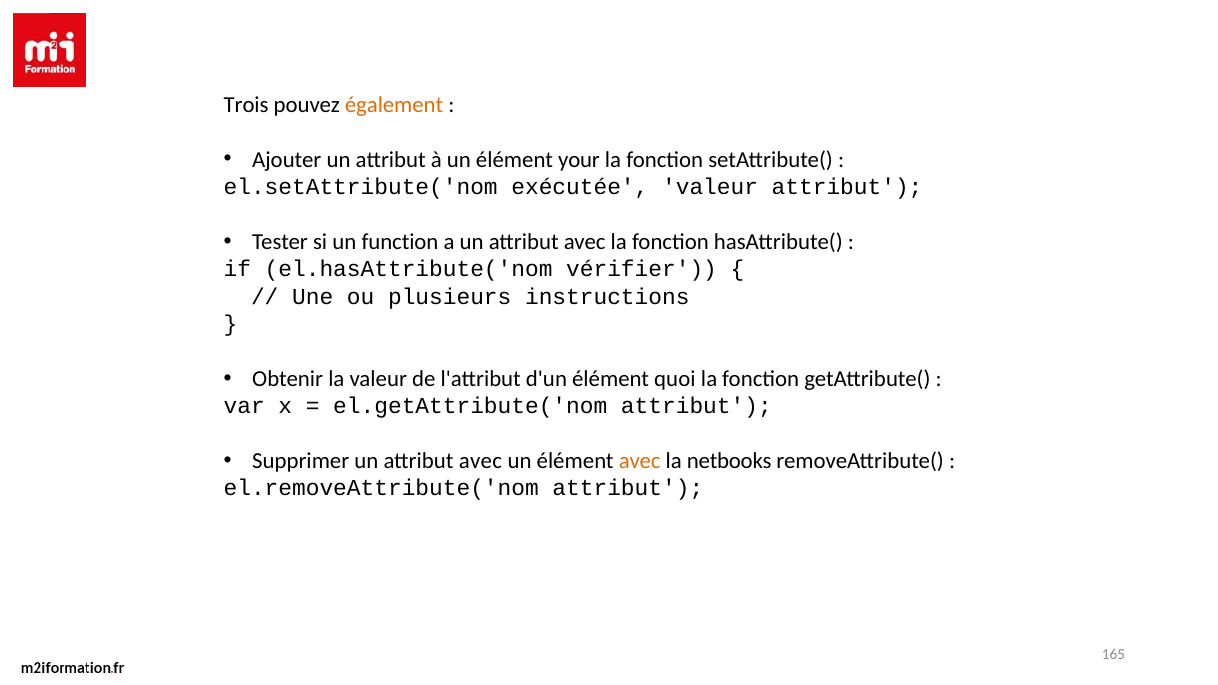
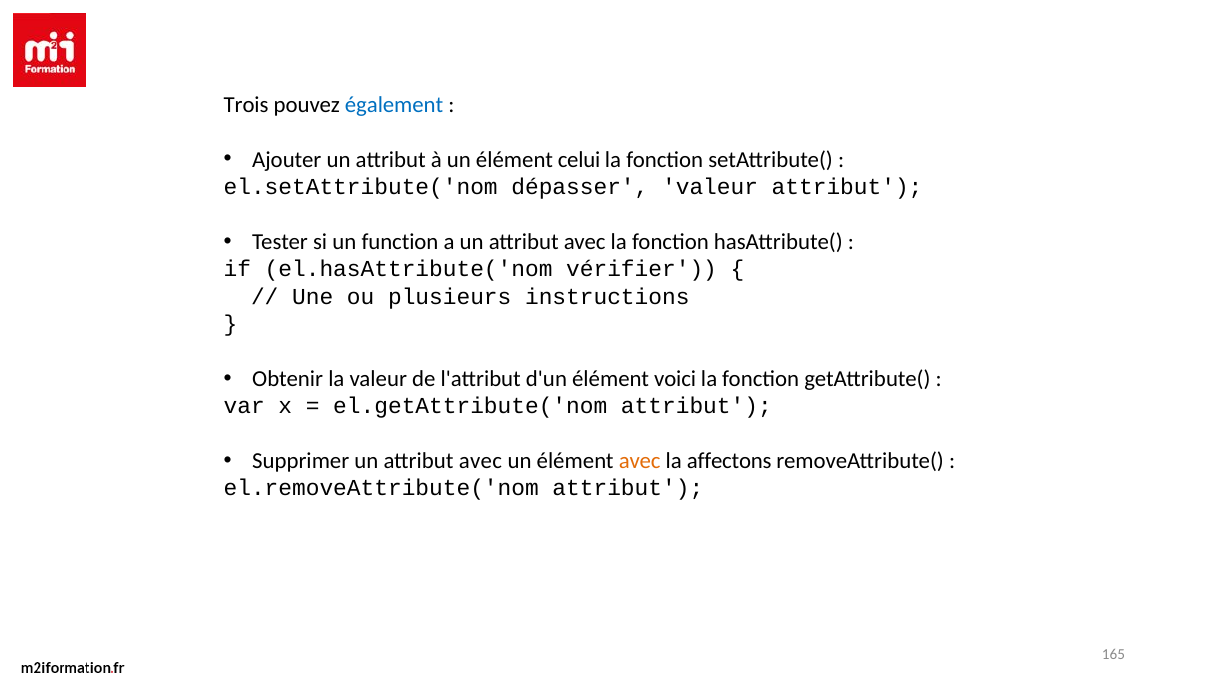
également colour: orange -> blue (394, 105)
your: your -> celui (579, 160)
exécutée: exécutée -> dépasser (580, 187)
quoi: quoi -> voici (675, 379)
netbooks: netbooks -> affectons (729, 461)
